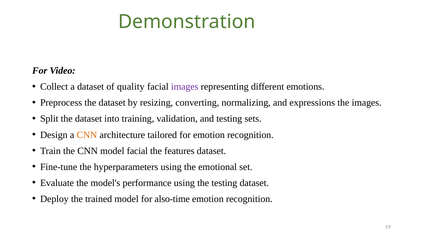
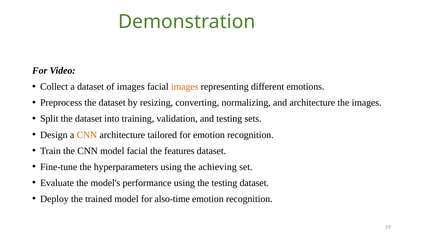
of quality: quality -> images (131, 87)
images colour: purple -> orange (185, 87)
and expressions: expressions -> architecture (312, 103)
emotional: emotional -> achieving (218, 167)
